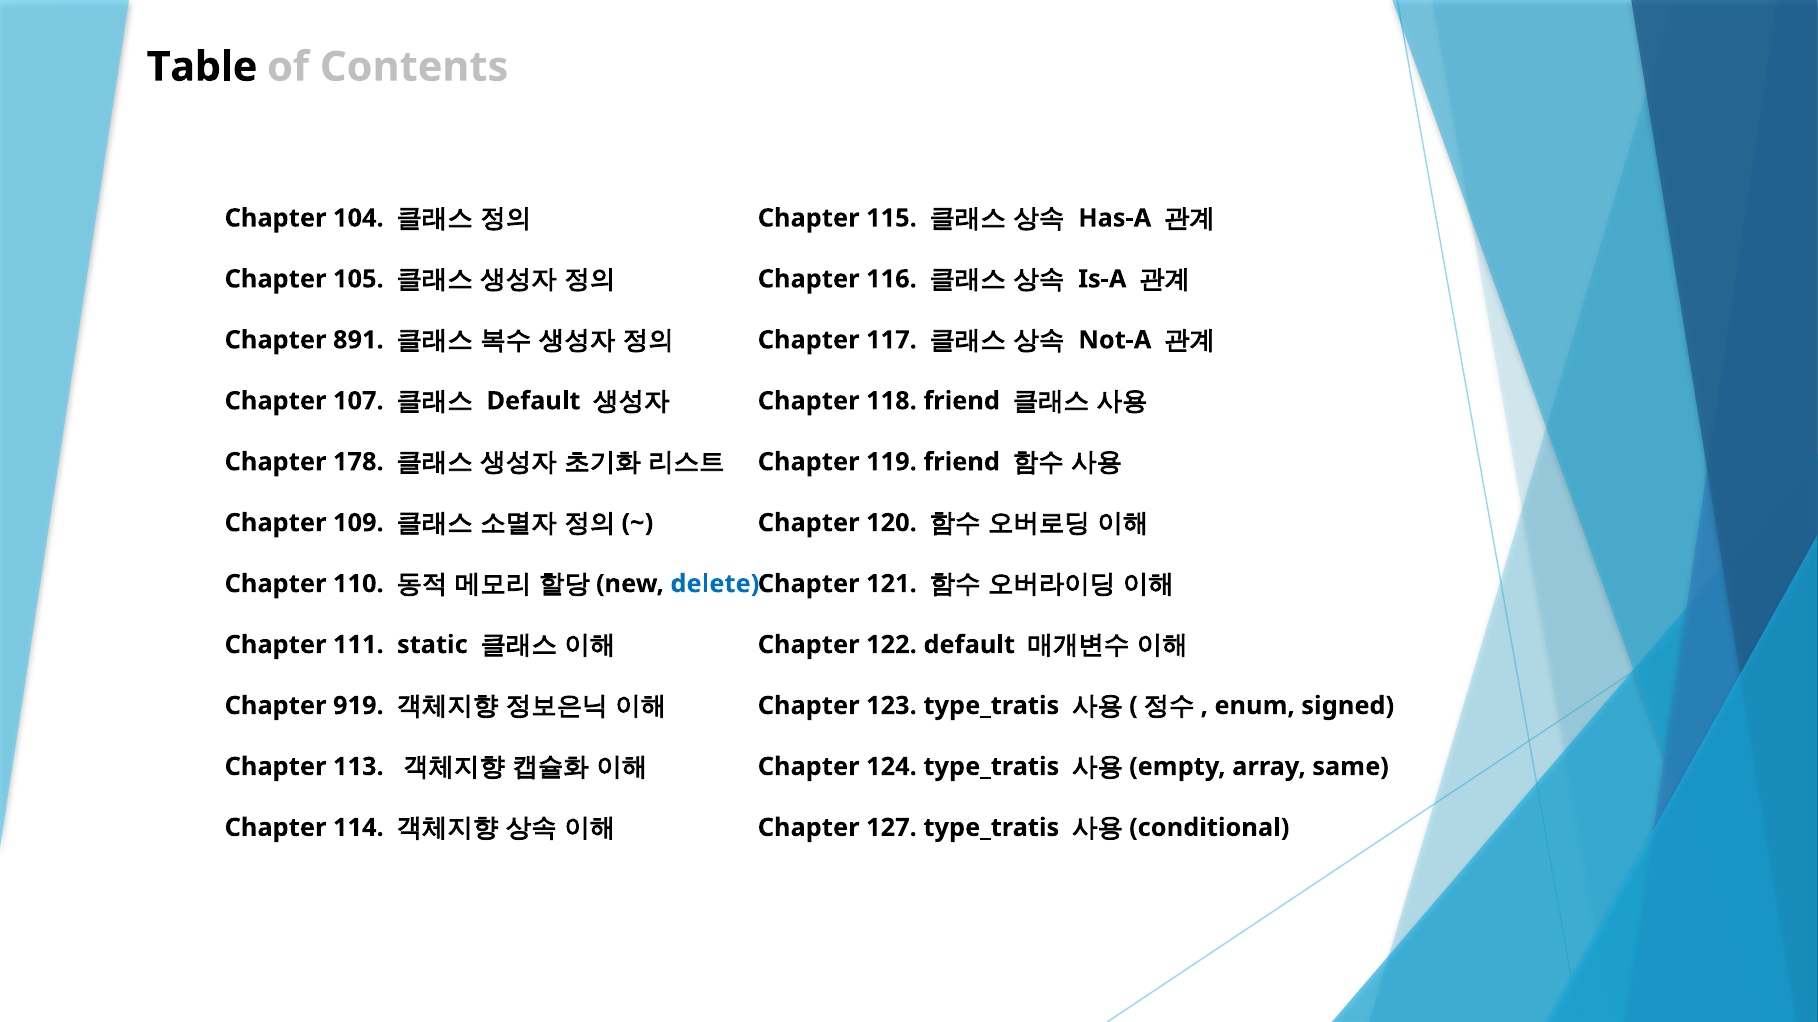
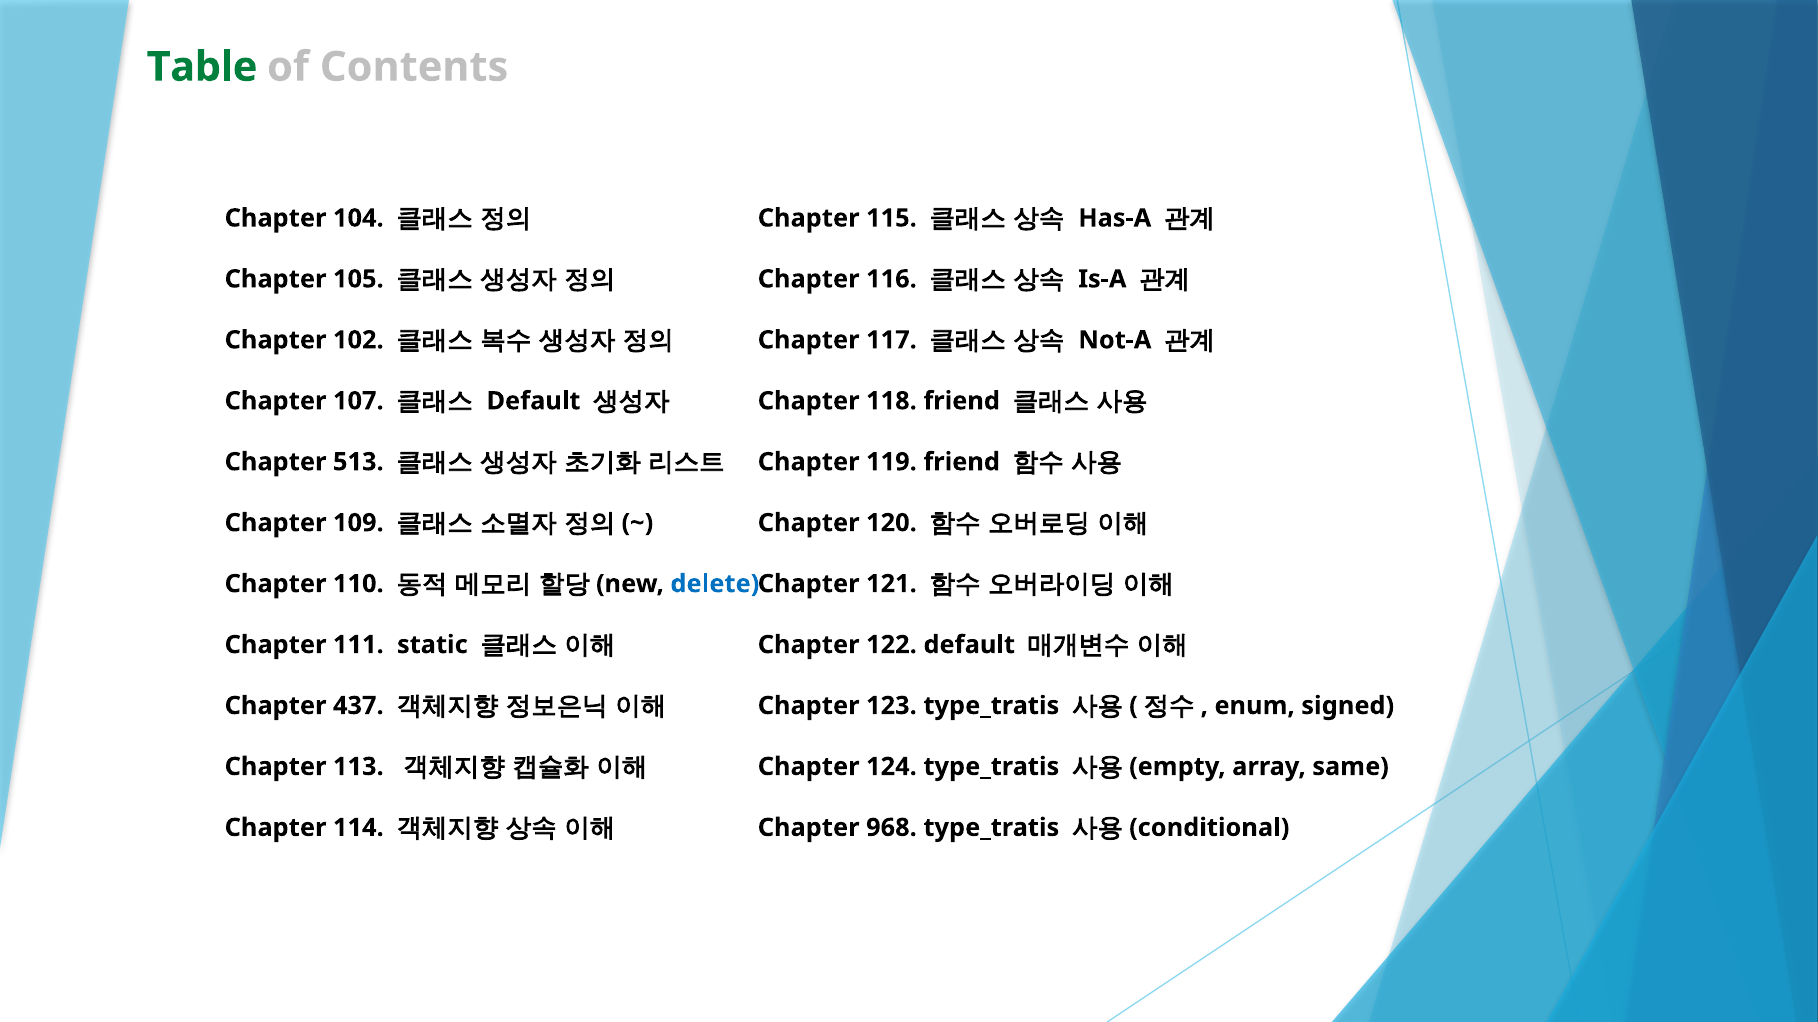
Table colour: black -> green (202, 67)
891: 891 -> 102 (358, 340)
178: 178 -> 513 (358, 462)
919: 919 -> 437 (358, 706)
127: 127 -> 968 (891, 828)
